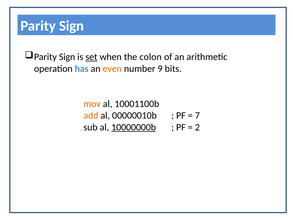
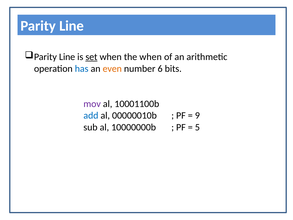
Sign: Sign -> Line (72, 26)
Sign: Sign -> Line (67, 57)
the colon: colon -> when (151, 57)
9: 9 -> 6 (160, 69)
mov colour: orange -> purple (92, 104)
add colour: orange -> blue (91, 115)
7: 7 -> 9 (197, 115)
10000000b underline: present -> none (134, 127)
2: 2 -> 5 (197, 127)
